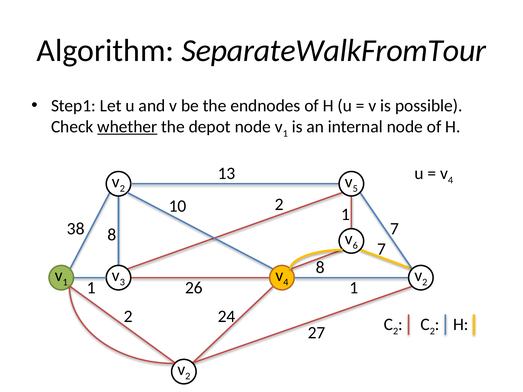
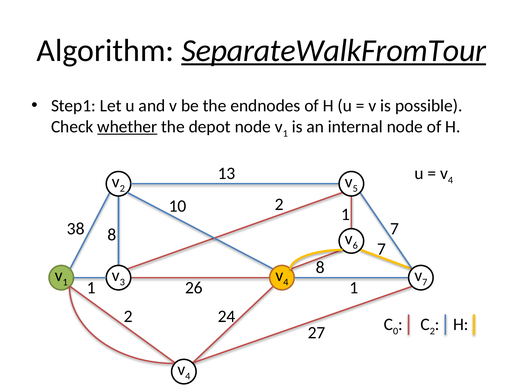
SeparateWalkFromTour underline: none -> present (334, 51)
2: 2 -> 7 (425, 283)
2: 2 -> 0 (396, 332)
2: 2 -> 4 (188, 376)
